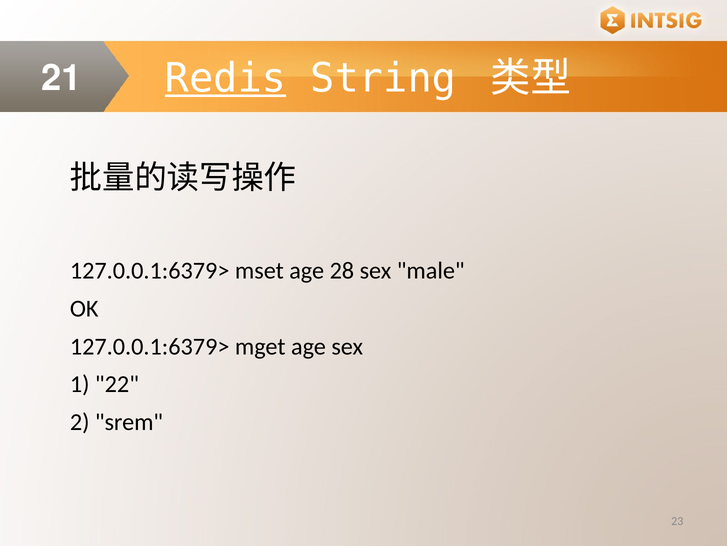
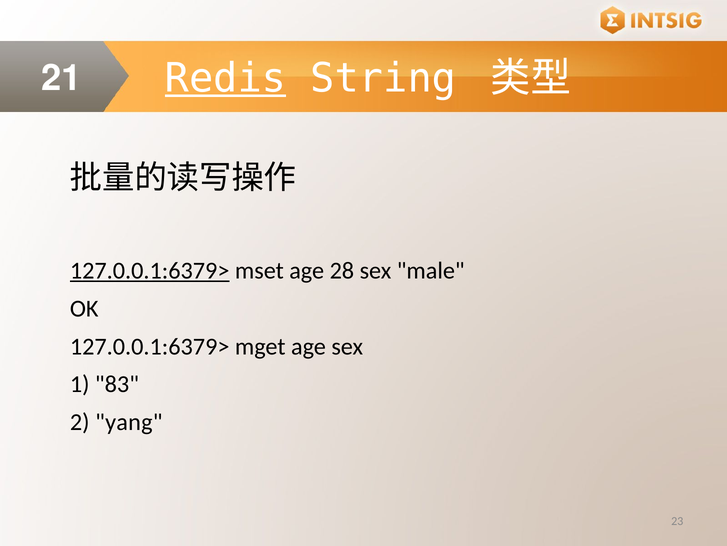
127.0.0.1:6379> underline: none -> present (150, 270)
22: 22 -> 83 (117, 384)
srem: srem -> yang (129, 422)
